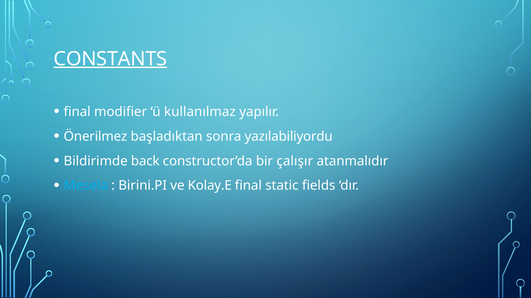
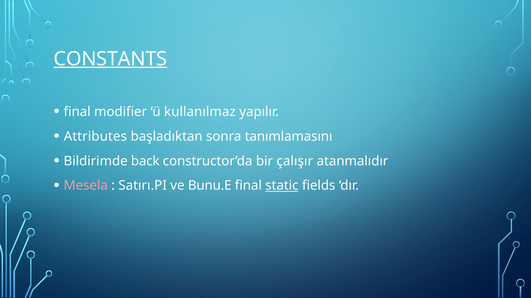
Önerilmez: Önerilmez -> Attributes (95, 137)
yazılabiliyordu: yazılabiliyordu -> tanımlamasını (289, 137)
Mesela colour: light blue -> pink (86, 186)
Birini.PI: Birini.PI -> Satırı.PI (143, 186)
Kolay.E: Kolay.E -> Bunu.E (210, 186)
static underline: none -> present (282, 186)
